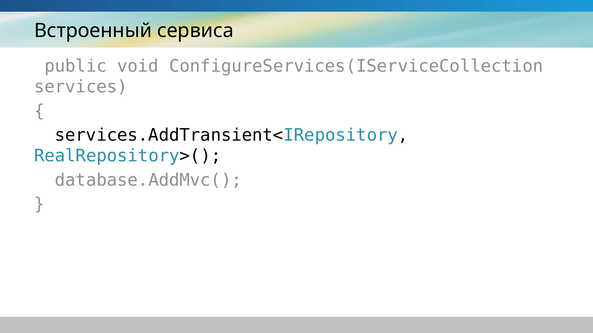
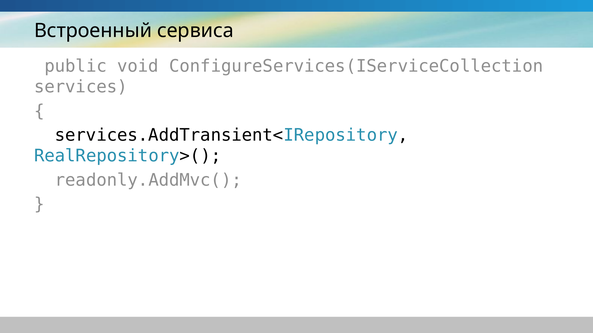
database.AddMvc(: database.AddMvc( -> readonly.AddMvc( (148, 180)
